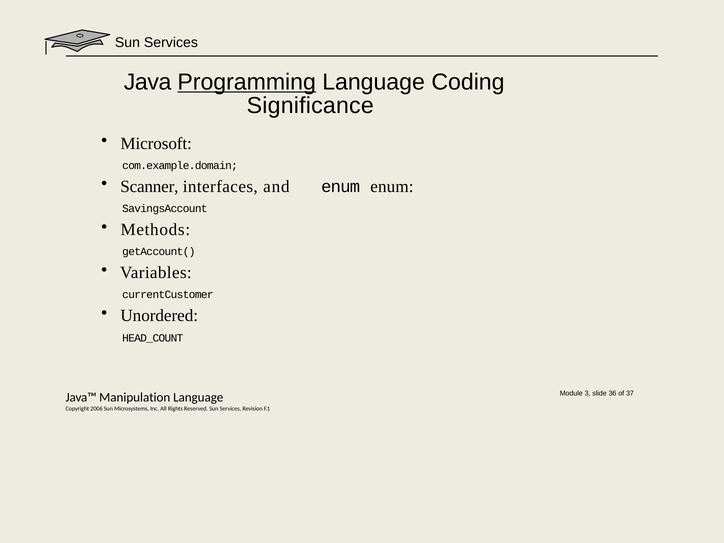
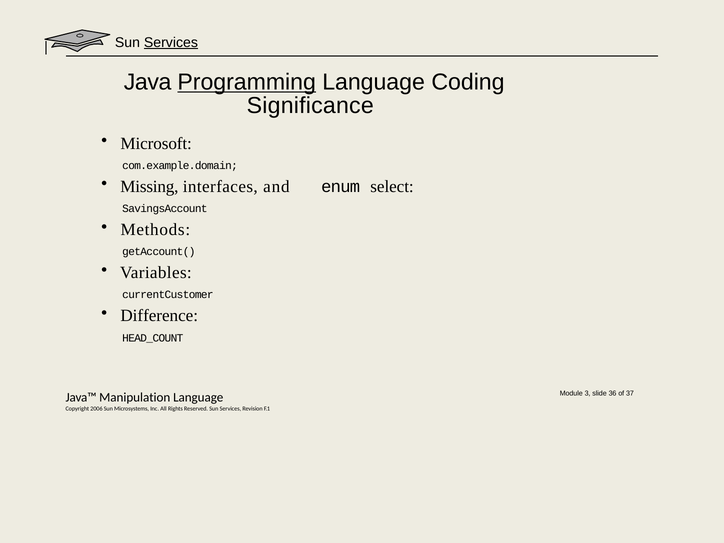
Services underline: none -> present (171, 43)
Scanner: Scanner -> Missing (149, 187)
enum enum: enum -> select (392, 187)
Unordered: Unordered -> Difference (159, 316)
